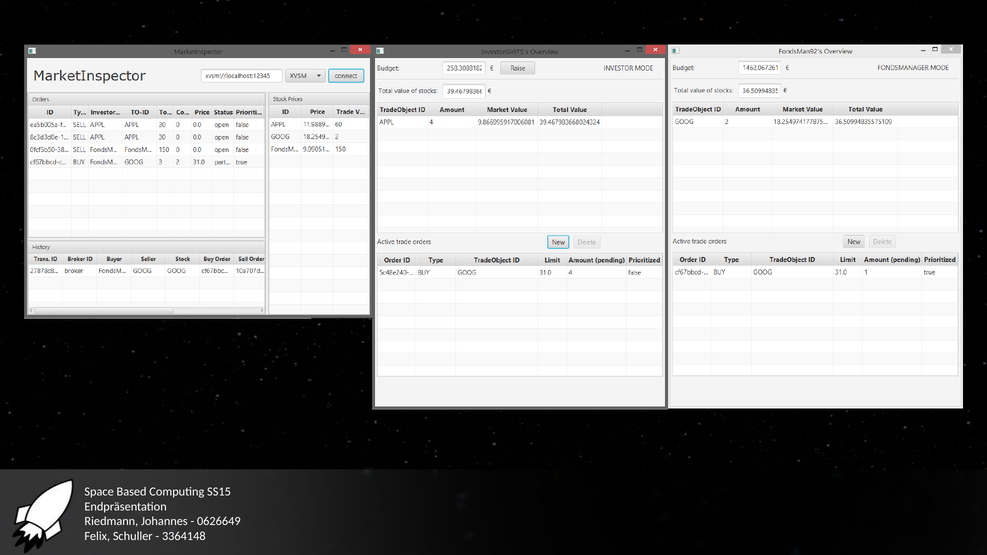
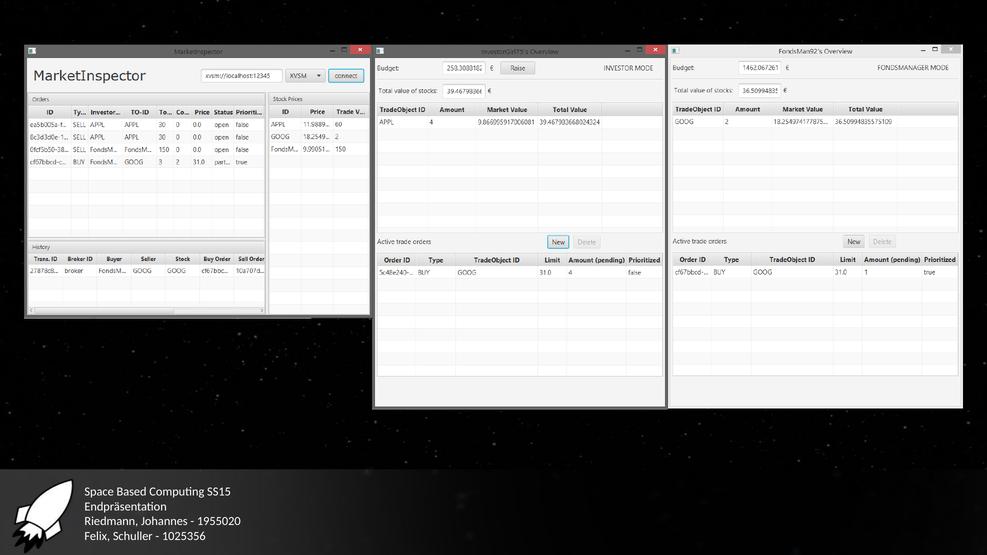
0626649: 0626649 -> 1955020 (219, 522)
3364148: 3364148 -> 1025356 (184, 536)
